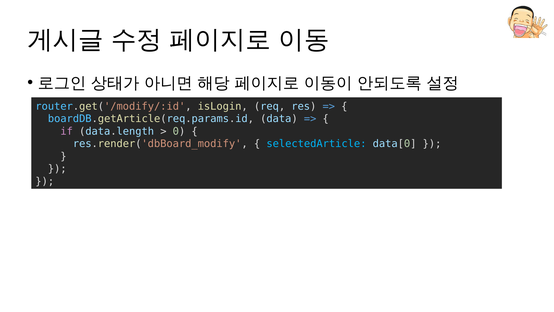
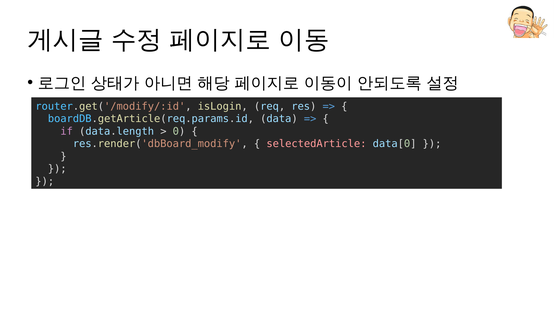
selectedArticle colour: light blue -> pink (316, 144)
